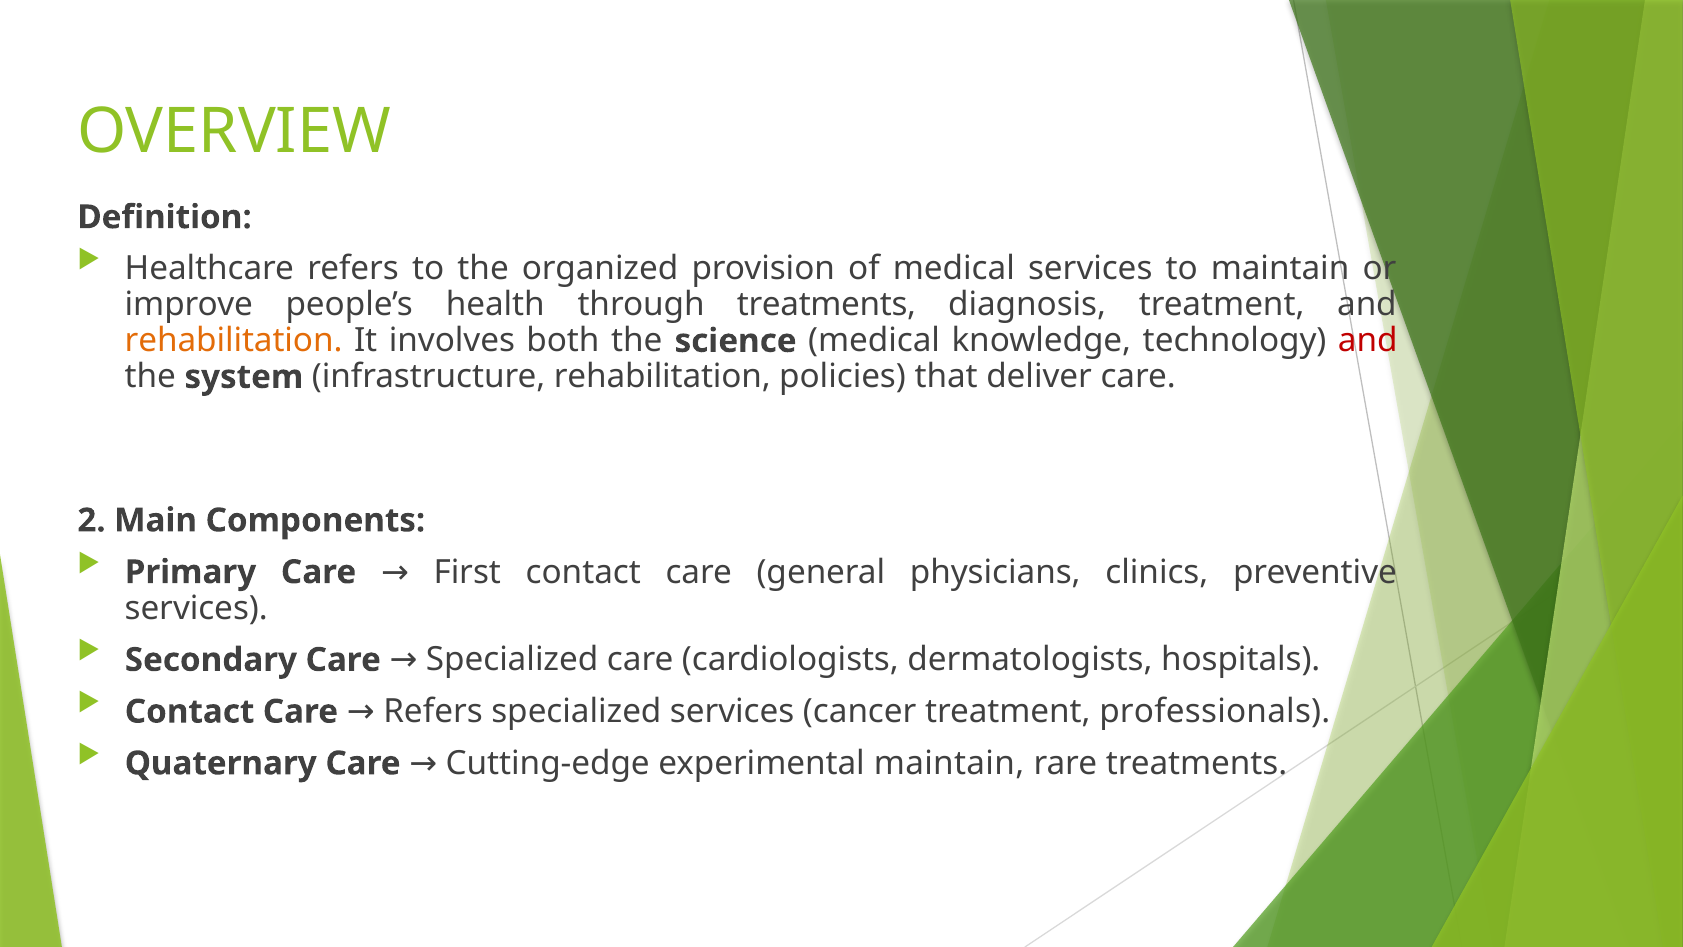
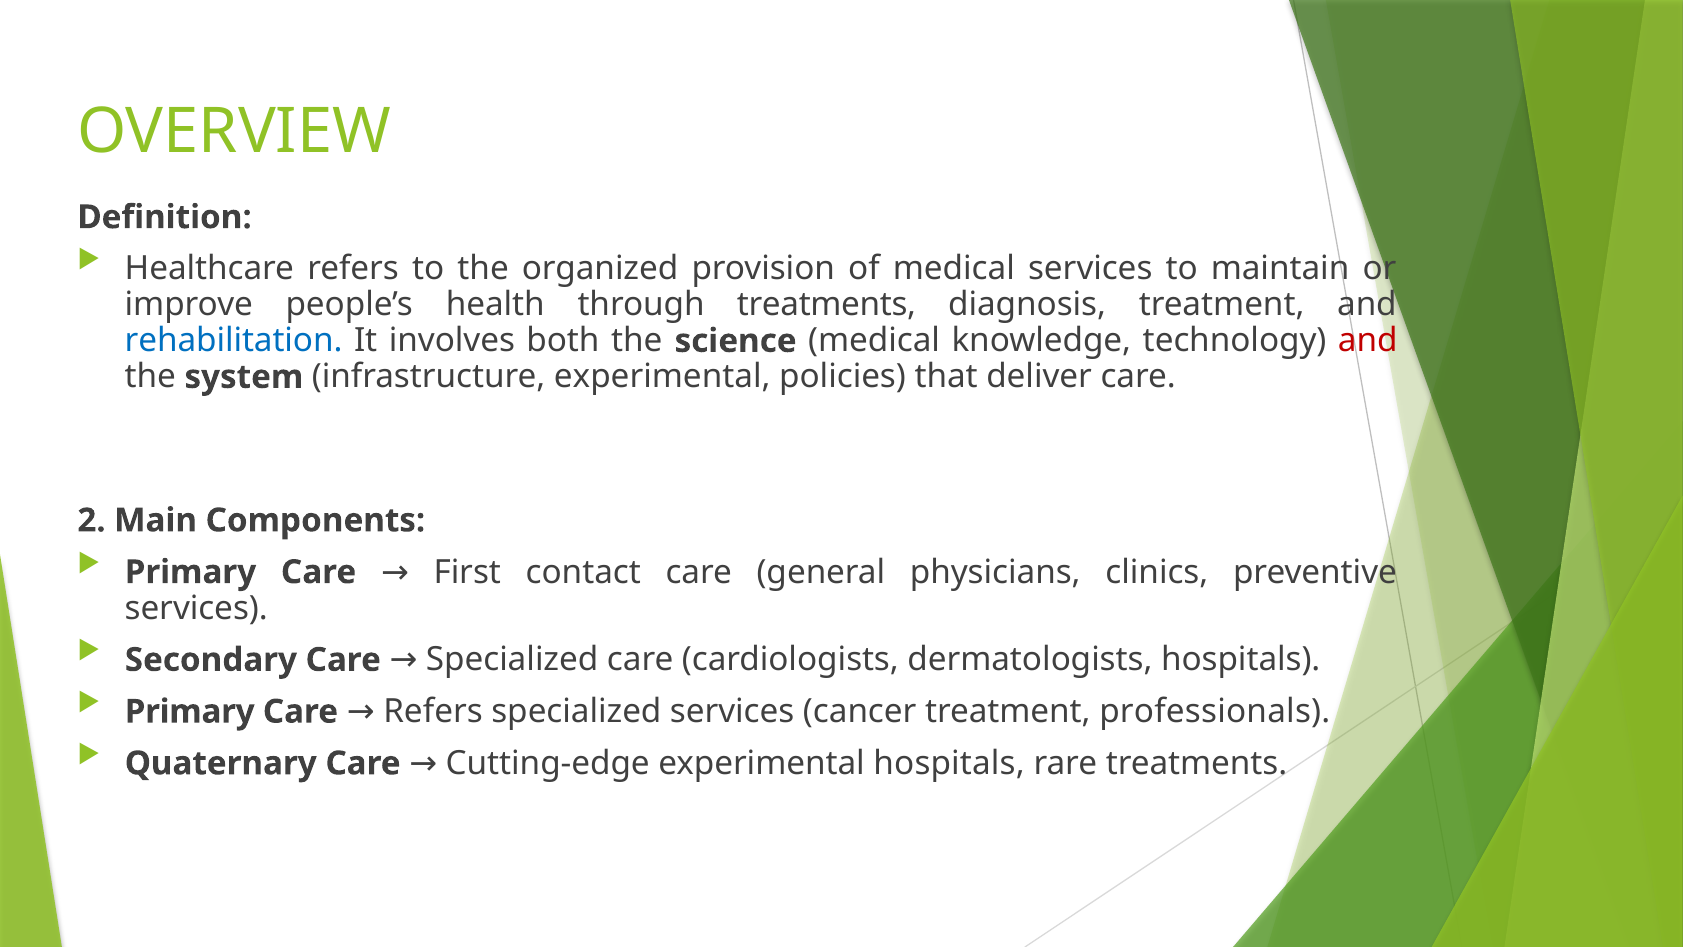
rehabilitation colour: orange -> blue (234, 341)
infrastructure rehabilitation: rehabilitation -> experimental (662, 377)
Contact: Contact -> Primary (190, 711)
experimental maintain: maintain -> hospitals (949, 763)
